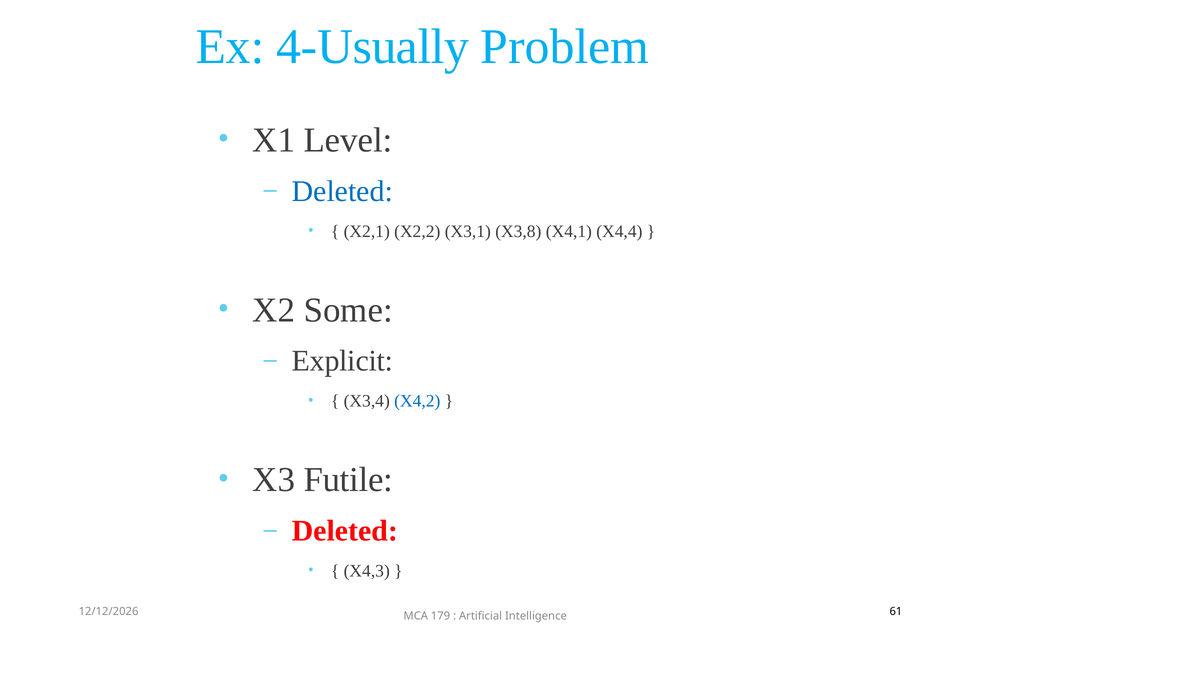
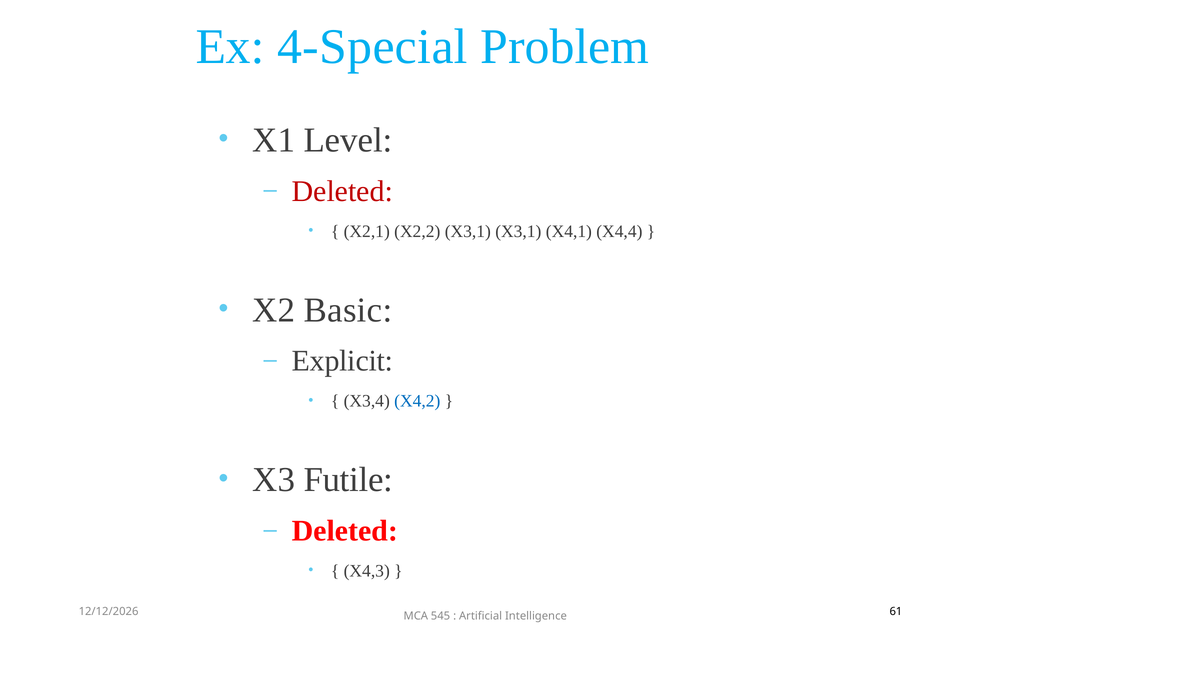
4-Usually: 4-Usually -> 4-Special (372, 47)
Deleted colour: blue -> red (342, 191)
X3,1 X3,8: X3,8 -> X3,1 (518, 231)
Some: Some -> Basic (348, 310)
179: 179 -> 545 (441, 616)
